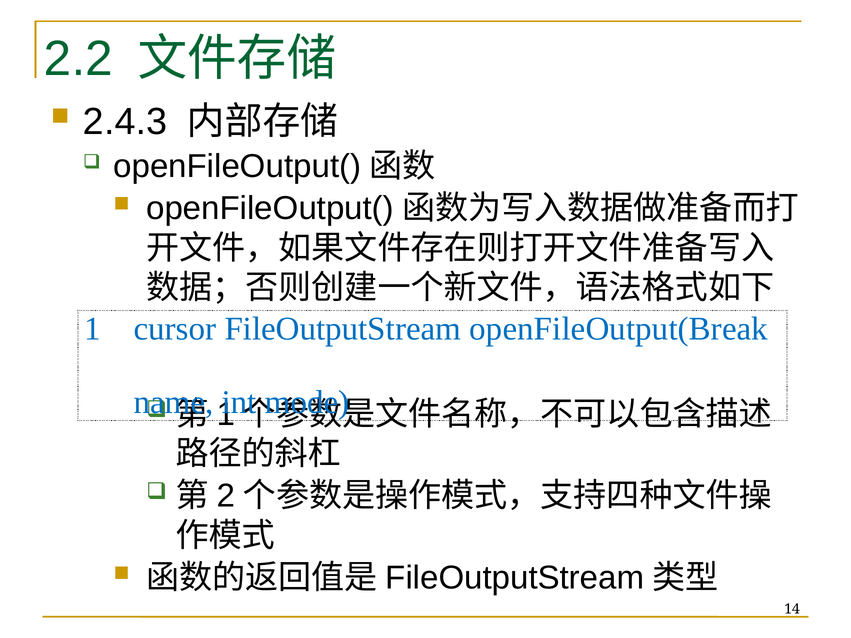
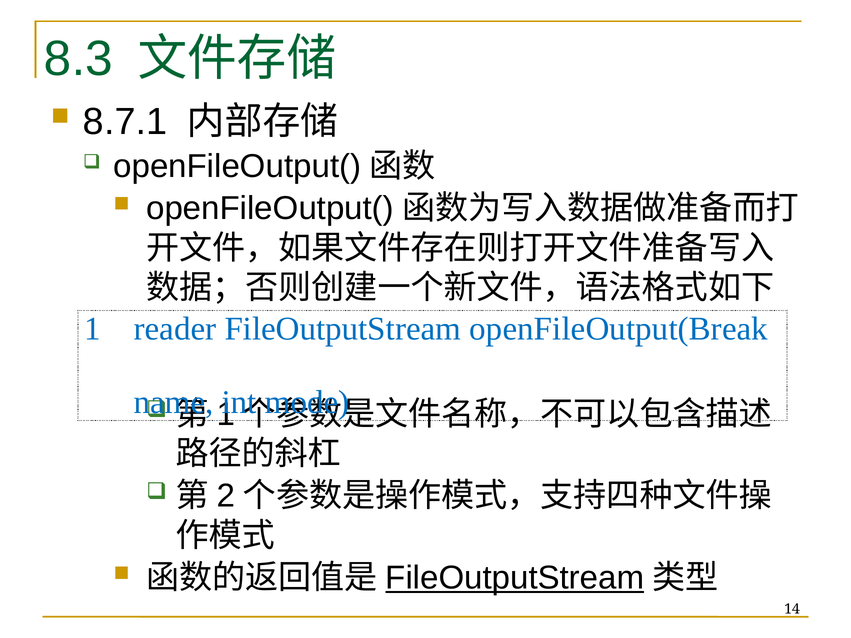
2.2: 2.2 -> 8.3 (78, 59)
2.4.3: 2.4.3 -> 8.7.1 (125, 122)
cursor: cursor -> reader (175, 329)
FileOutputStream underline: none -> present (515, 578)
